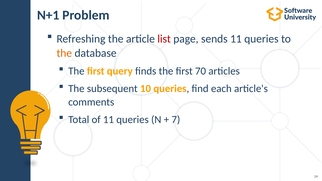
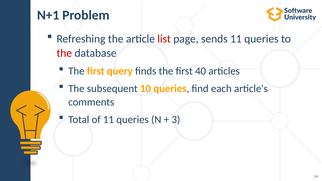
the colour: orange -> red (64, 53)
70: 70 -> 40 (201, 71)
7: 7 -> 3 (176, 120)
